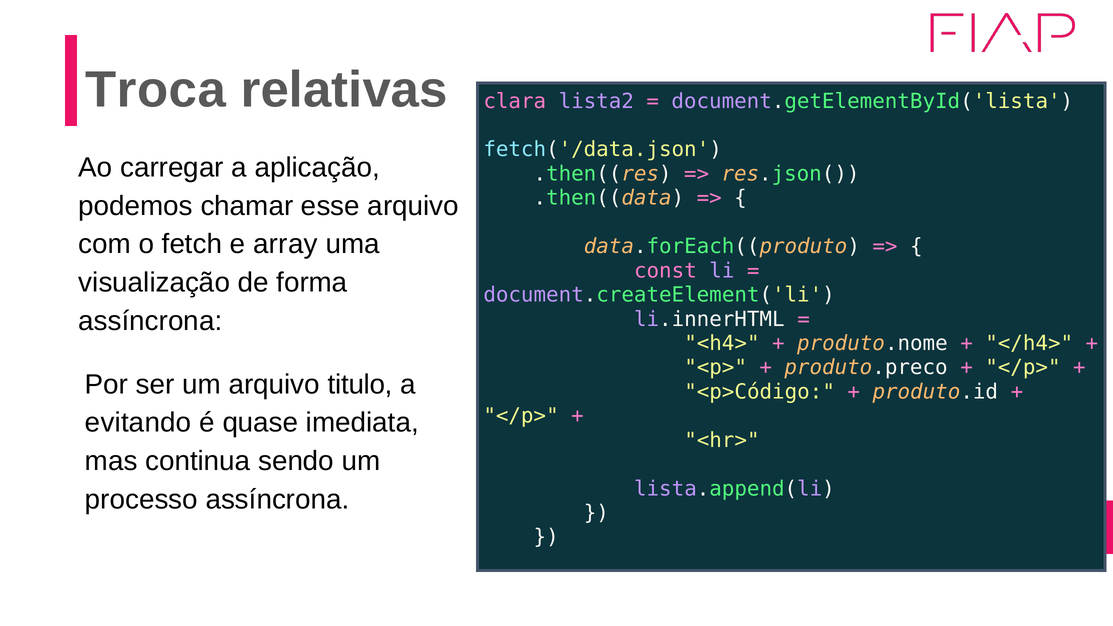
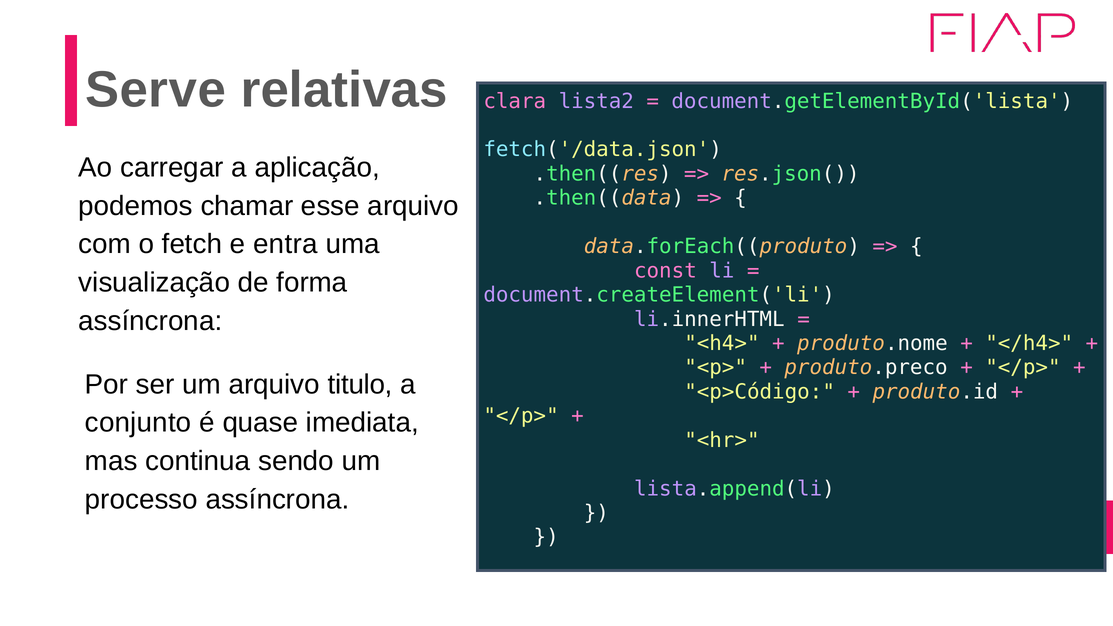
Troca: Troca -> Serve (156, 90)
array: array -> entra (285, 244)
evitando: evitando -> conjunto (138, 423)
